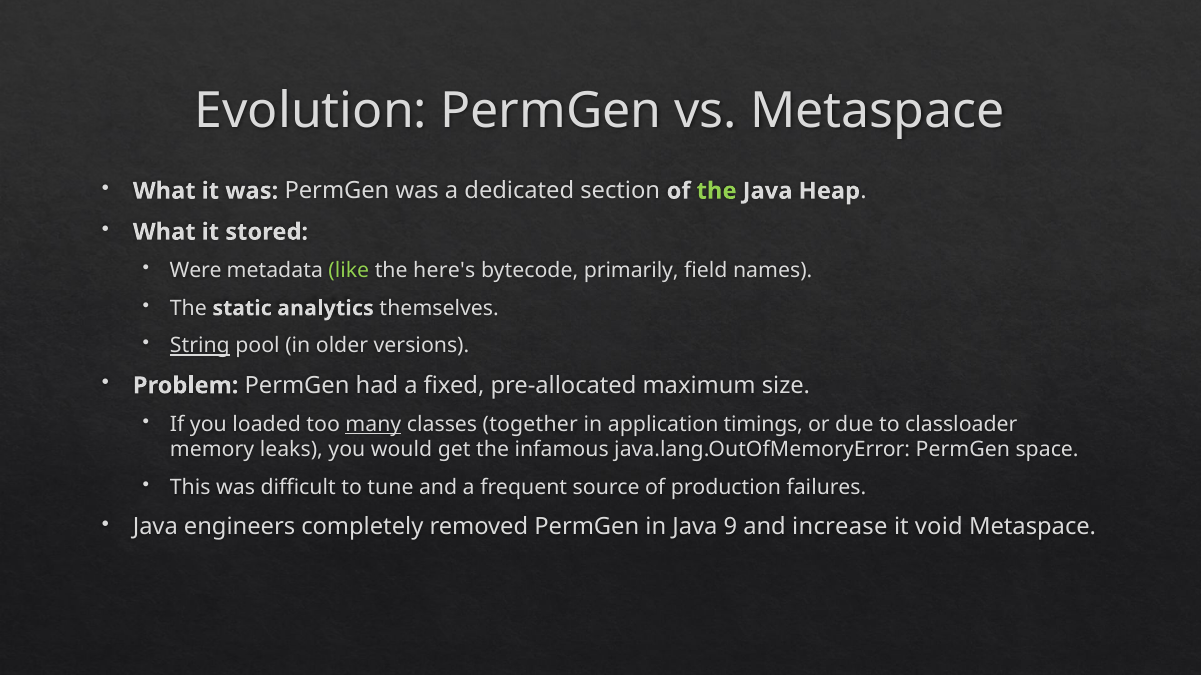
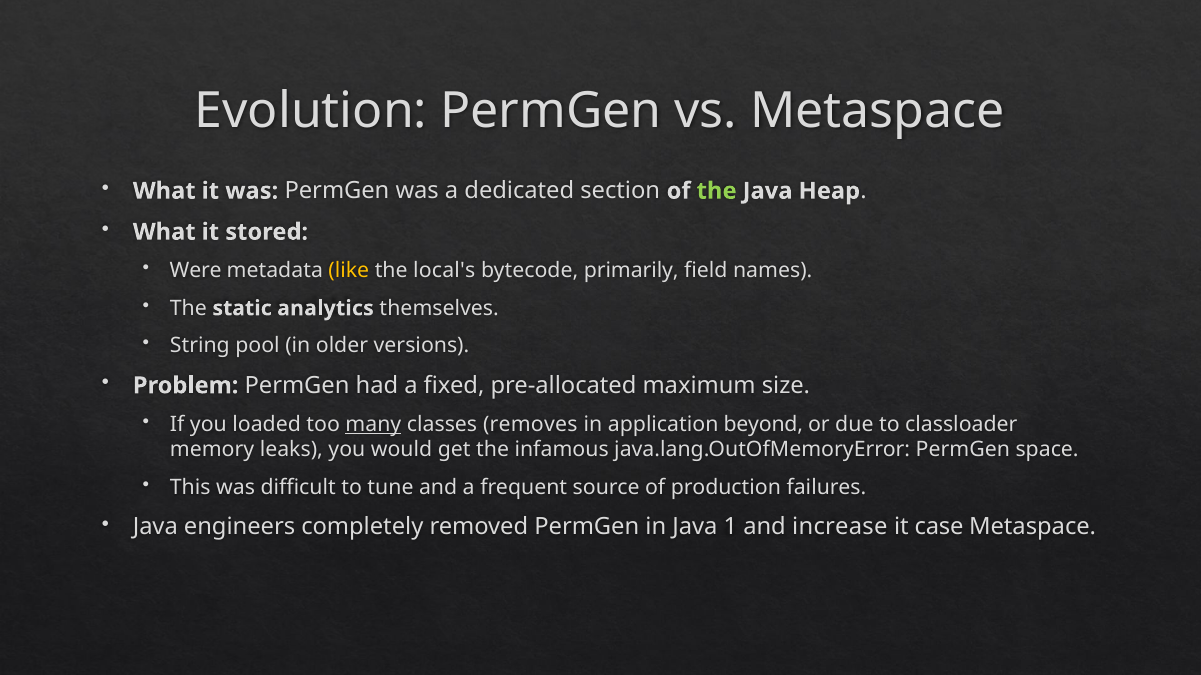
like colour: light green -> yellow (349, 271)
here's: here's -> local's (444, 271)
String underline: present -> none (200, 346)
together: together -> removes (530, 425)
timings: timings -> beyond (763, 425)
9: 9 -> 1 (730, 527)
void: void -> case (939, 527)
